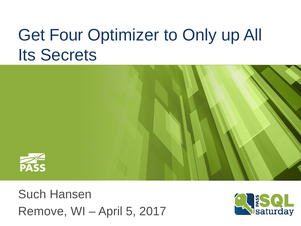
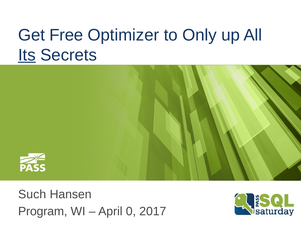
Four: Four -> Free (66, 35)
Its underline: none -> present (27, 55)
Remove: Remove -> Program (43, 211)
5: 5 -> 0 (131, 211)
